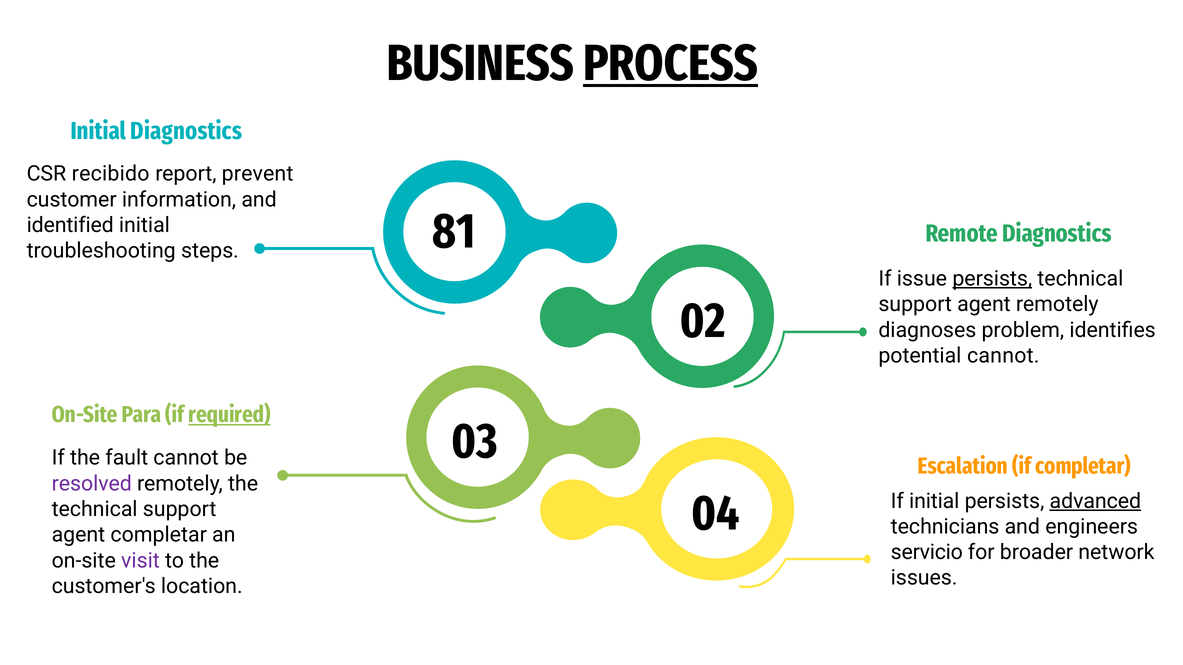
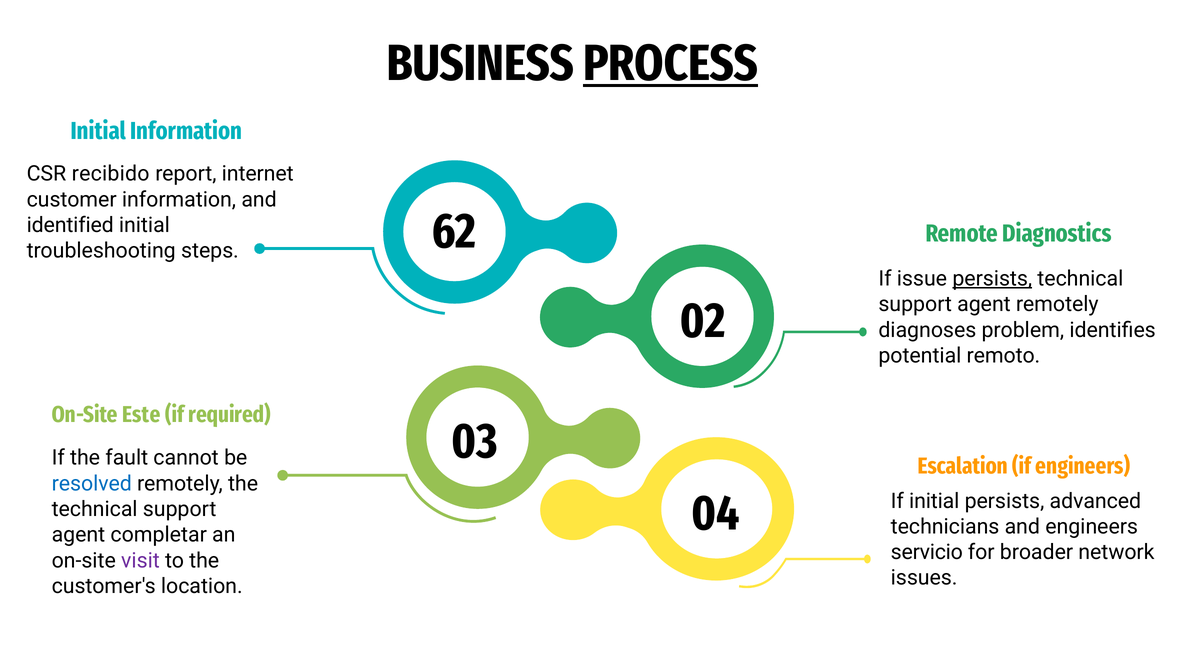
Initial Diagnostics: Diagnostics -> Information (186, 131)
prevent: prevent -> internet (258, 174)
81: 81 -> 62 (454, 232)
potential cannot: cannot -> remoto (1003, 356)
Para: Para -> Este (141, 415)
required underline: present -> none (230, 415)
if completar: completar -> engineers (1083, 466)
resolved colour: purple -> blue (92, 484)
advanced underline: present -> none (1095, 501)
